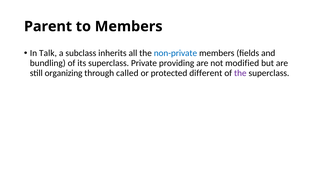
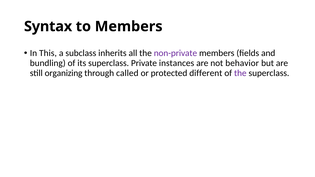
Parent: Parent -> Syntax (48, 26)
Talk: Talk -> This (48, 53)
non-private colour: blue -> purple (175, 53)
providing: providing -> instances (177, 63)
modified: modified -> behavior (242, 63)
